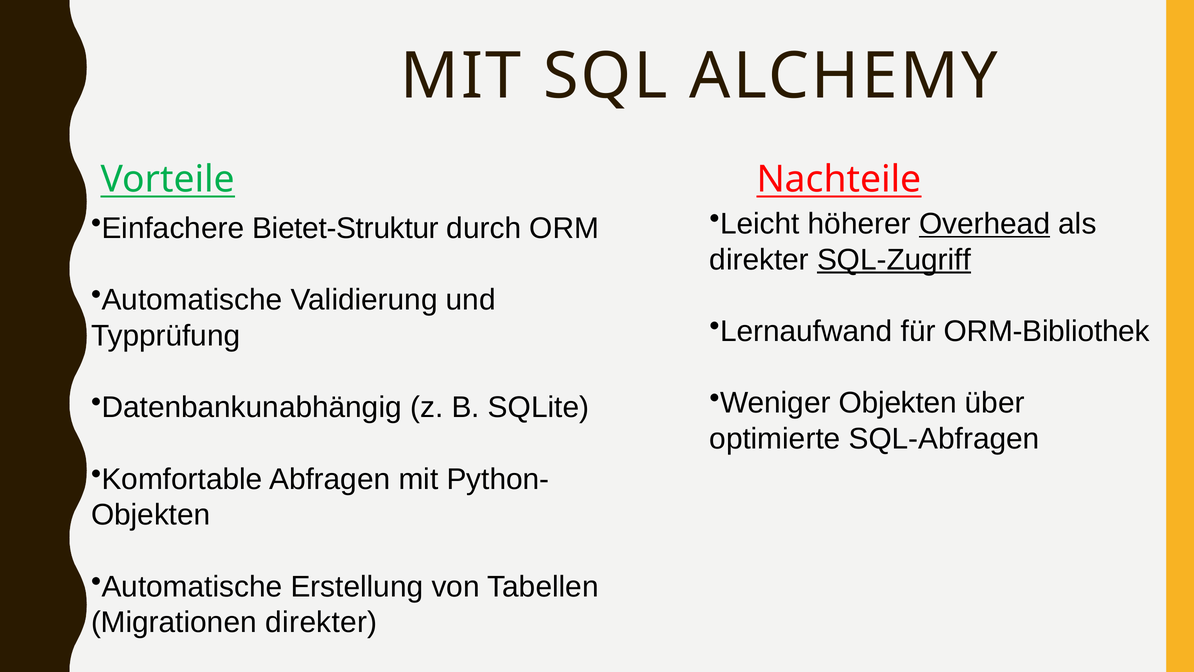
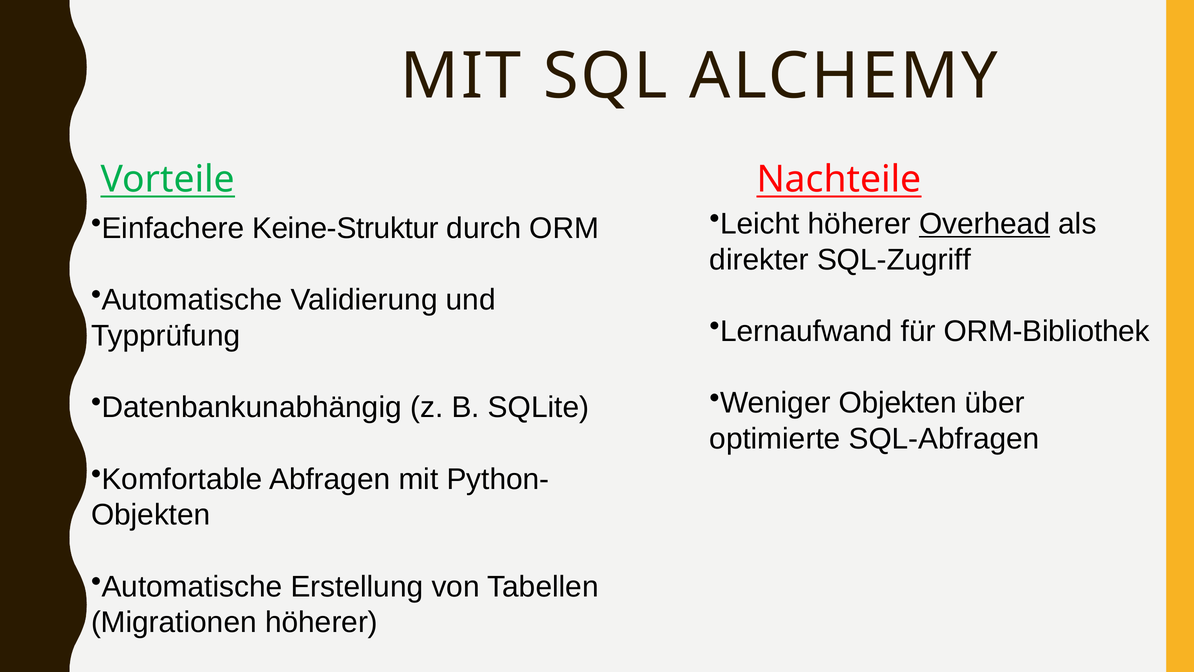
Bietet-Struktur: Bietet-Struktur -> Keine-Struktur (346, 228)
SQL-Zugriff underline: present -> none (894, 260)
Migrationen direkter: direkter -> höherer (322, 622)
